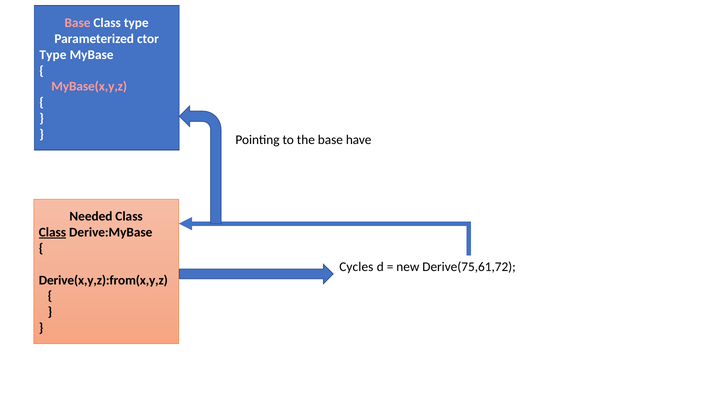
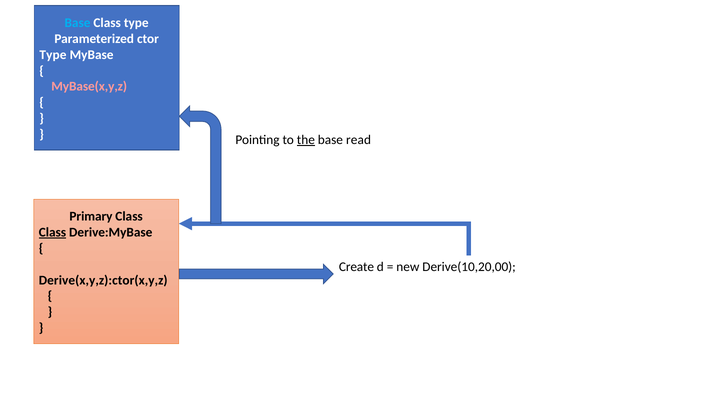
Base colour: pink -> light blue (78, 23)
the underline: none -> present (306, 140)
have: have -> read (359, 140)
Needed: Needed -> Primary (91, 217)
Cycles: Cycles -> Create (356, 267)
Derive(75,61,72: Derive(75,61,72 -> Derive(10,20,00 (469, 267)
Derive(x,y,z):from(x,y,z: Derive(x,y,z):from(x,y,z -> Derive(x,y,z):ctor(x,y,z (103, 280)
